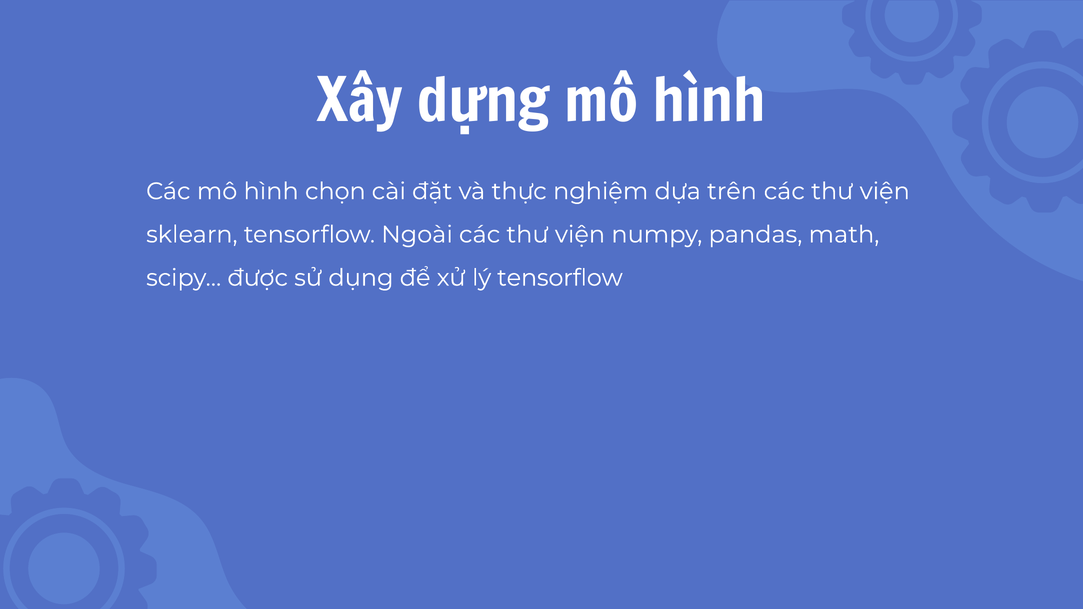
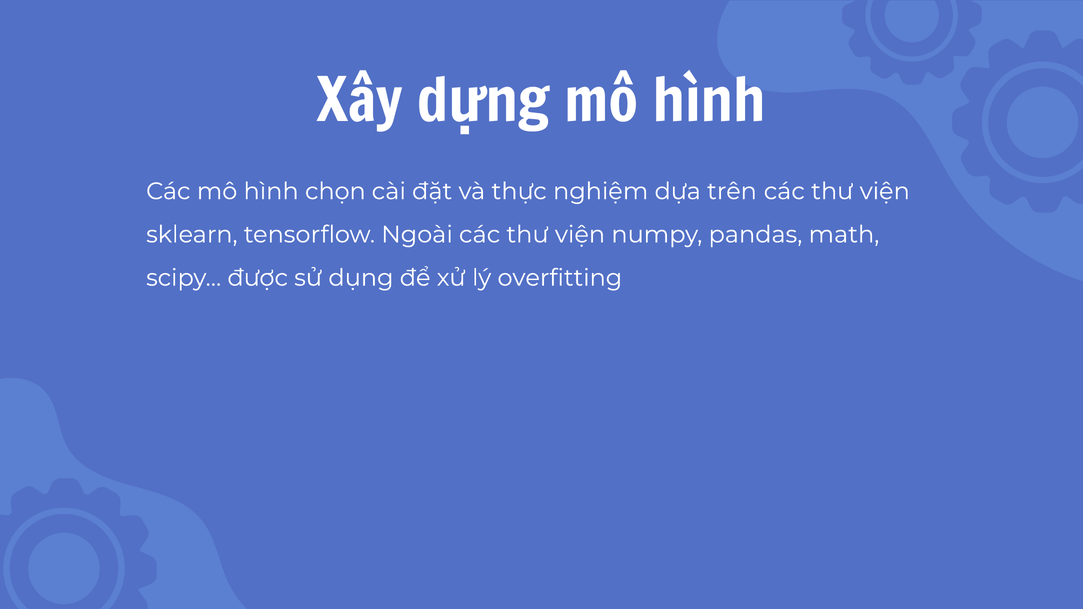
lý tensorflow: tensorflow -> overfitting (560, 278)
